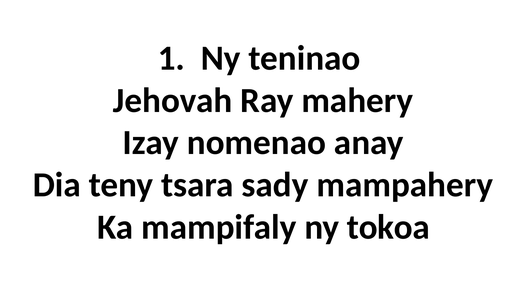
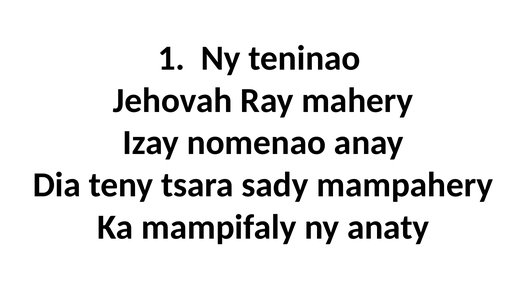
tokoa: tokoa -> anaty (388, 227)
